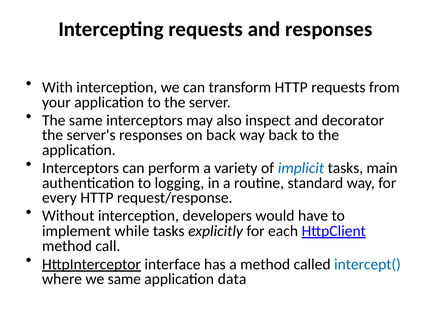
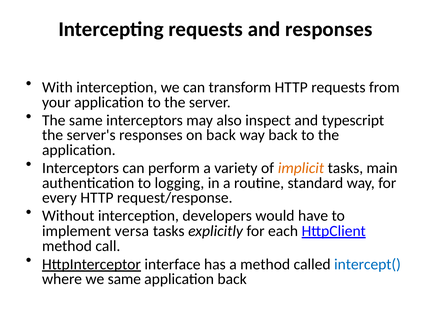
decorator: decorator -> typescript (353, 120)
implicit colour: blue -> orange (301, 168)
while: while -> versa (132, 231)
application data: data -> back (232, 279)
